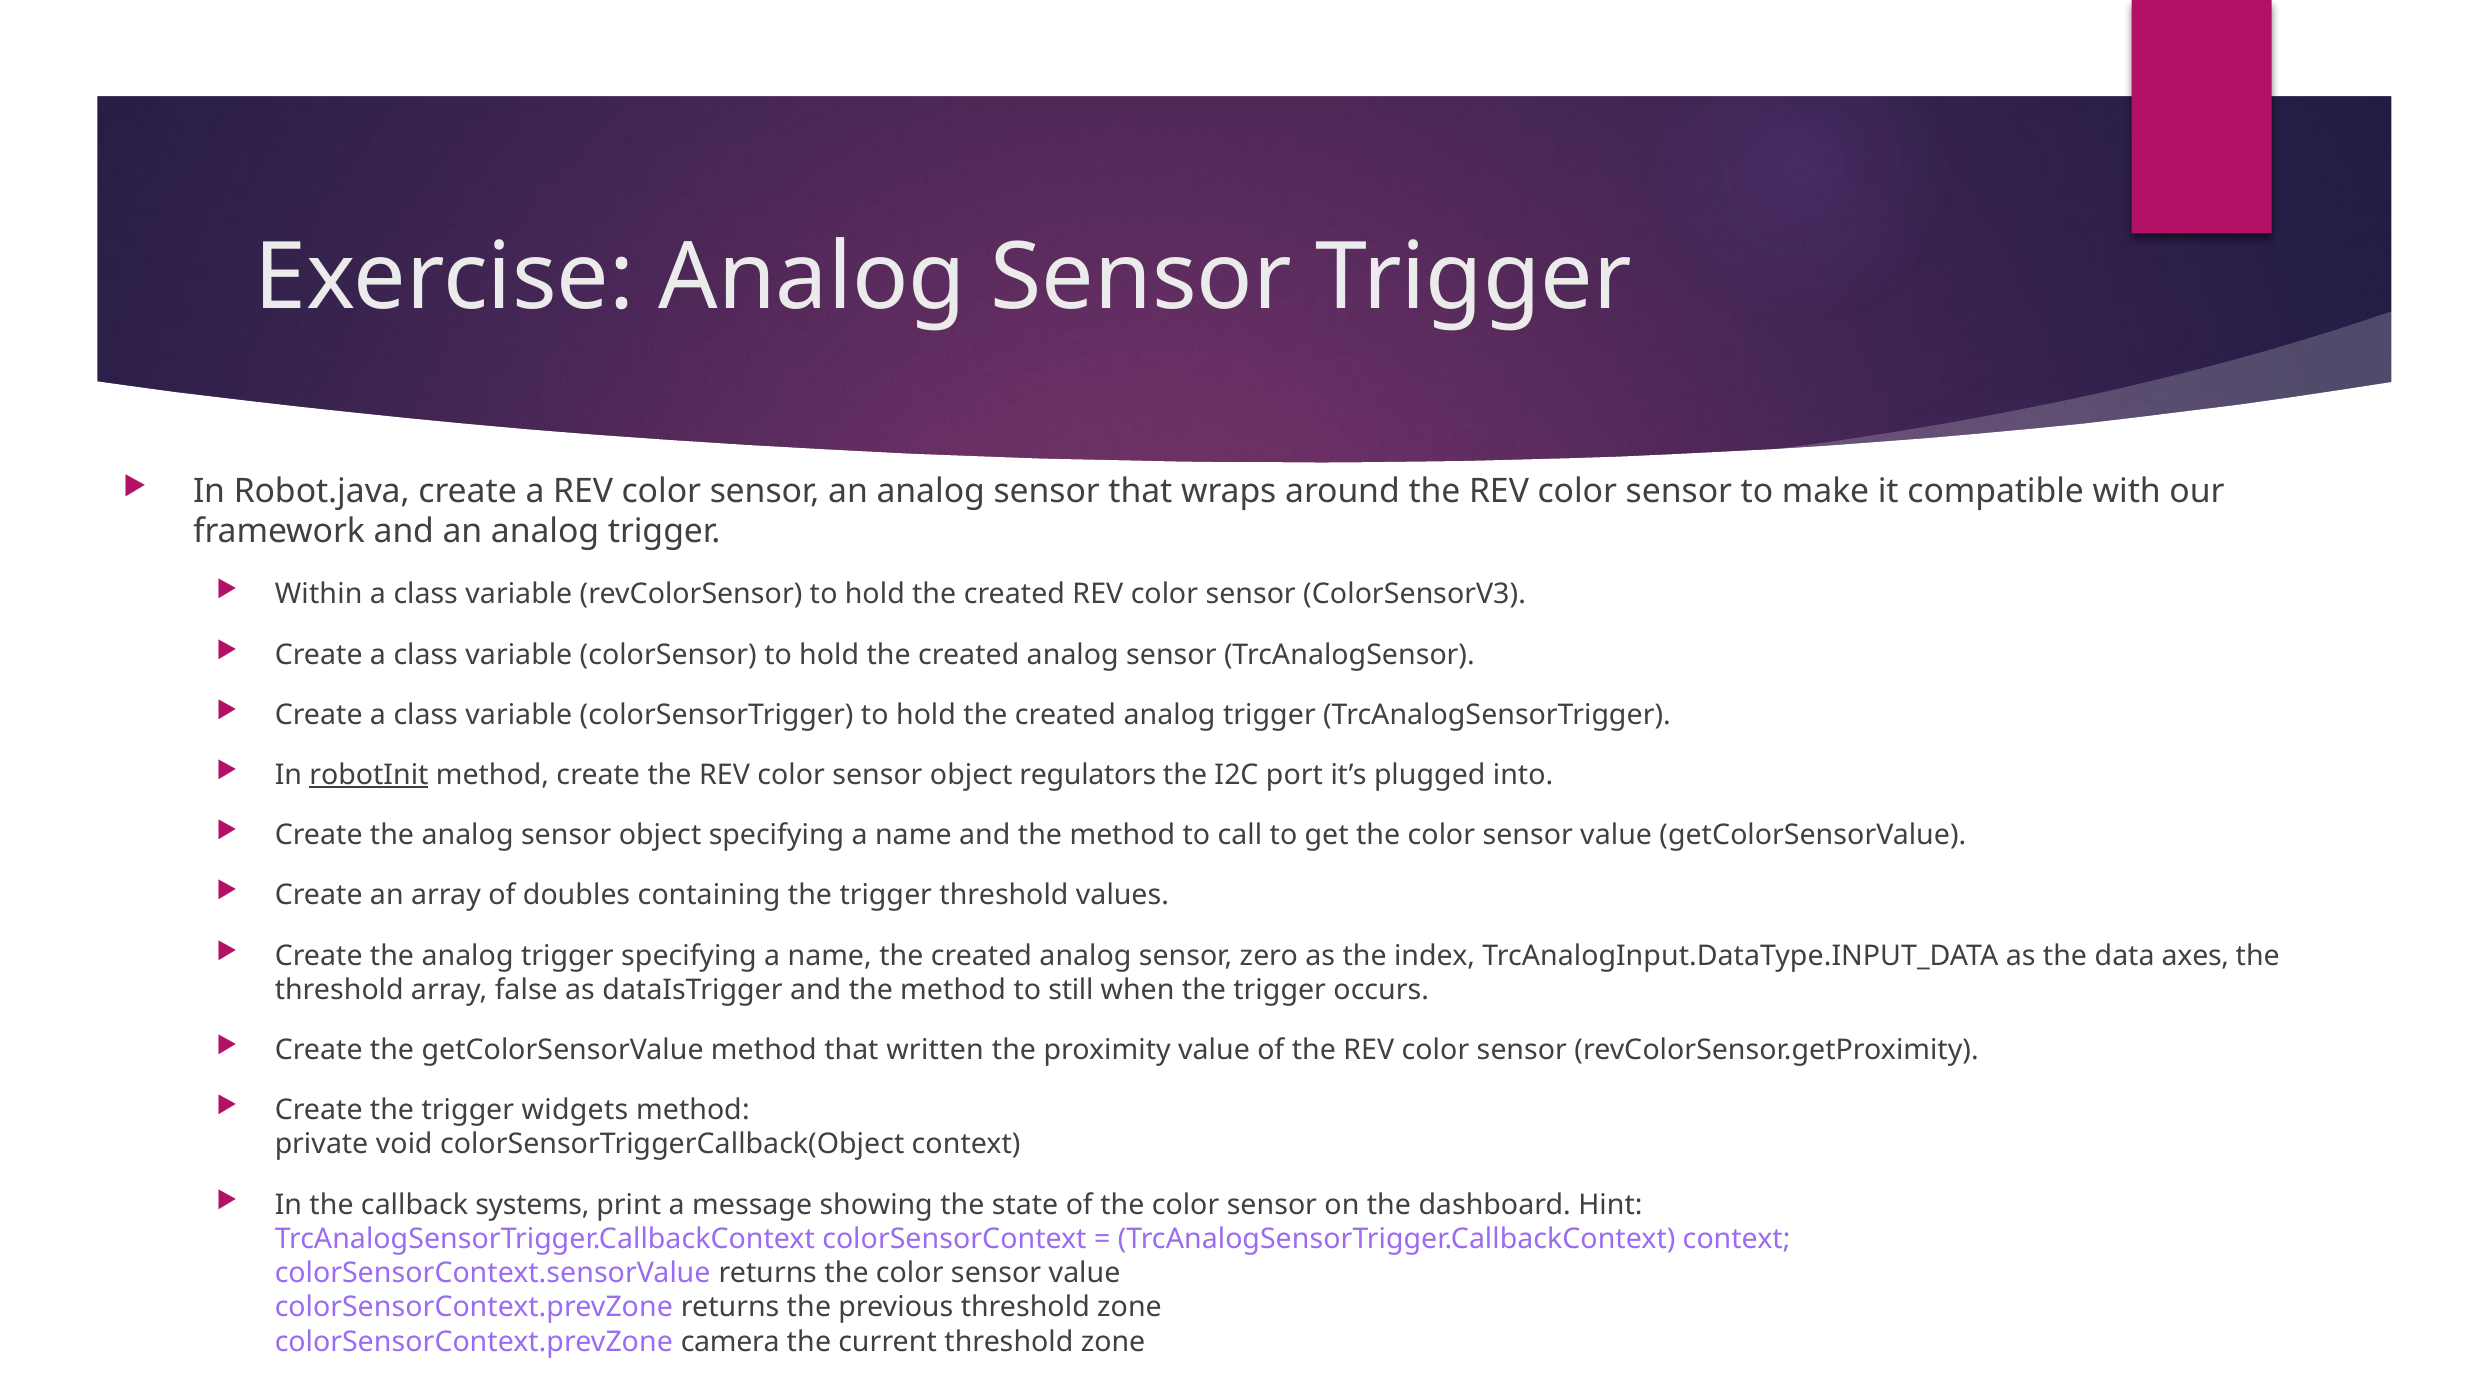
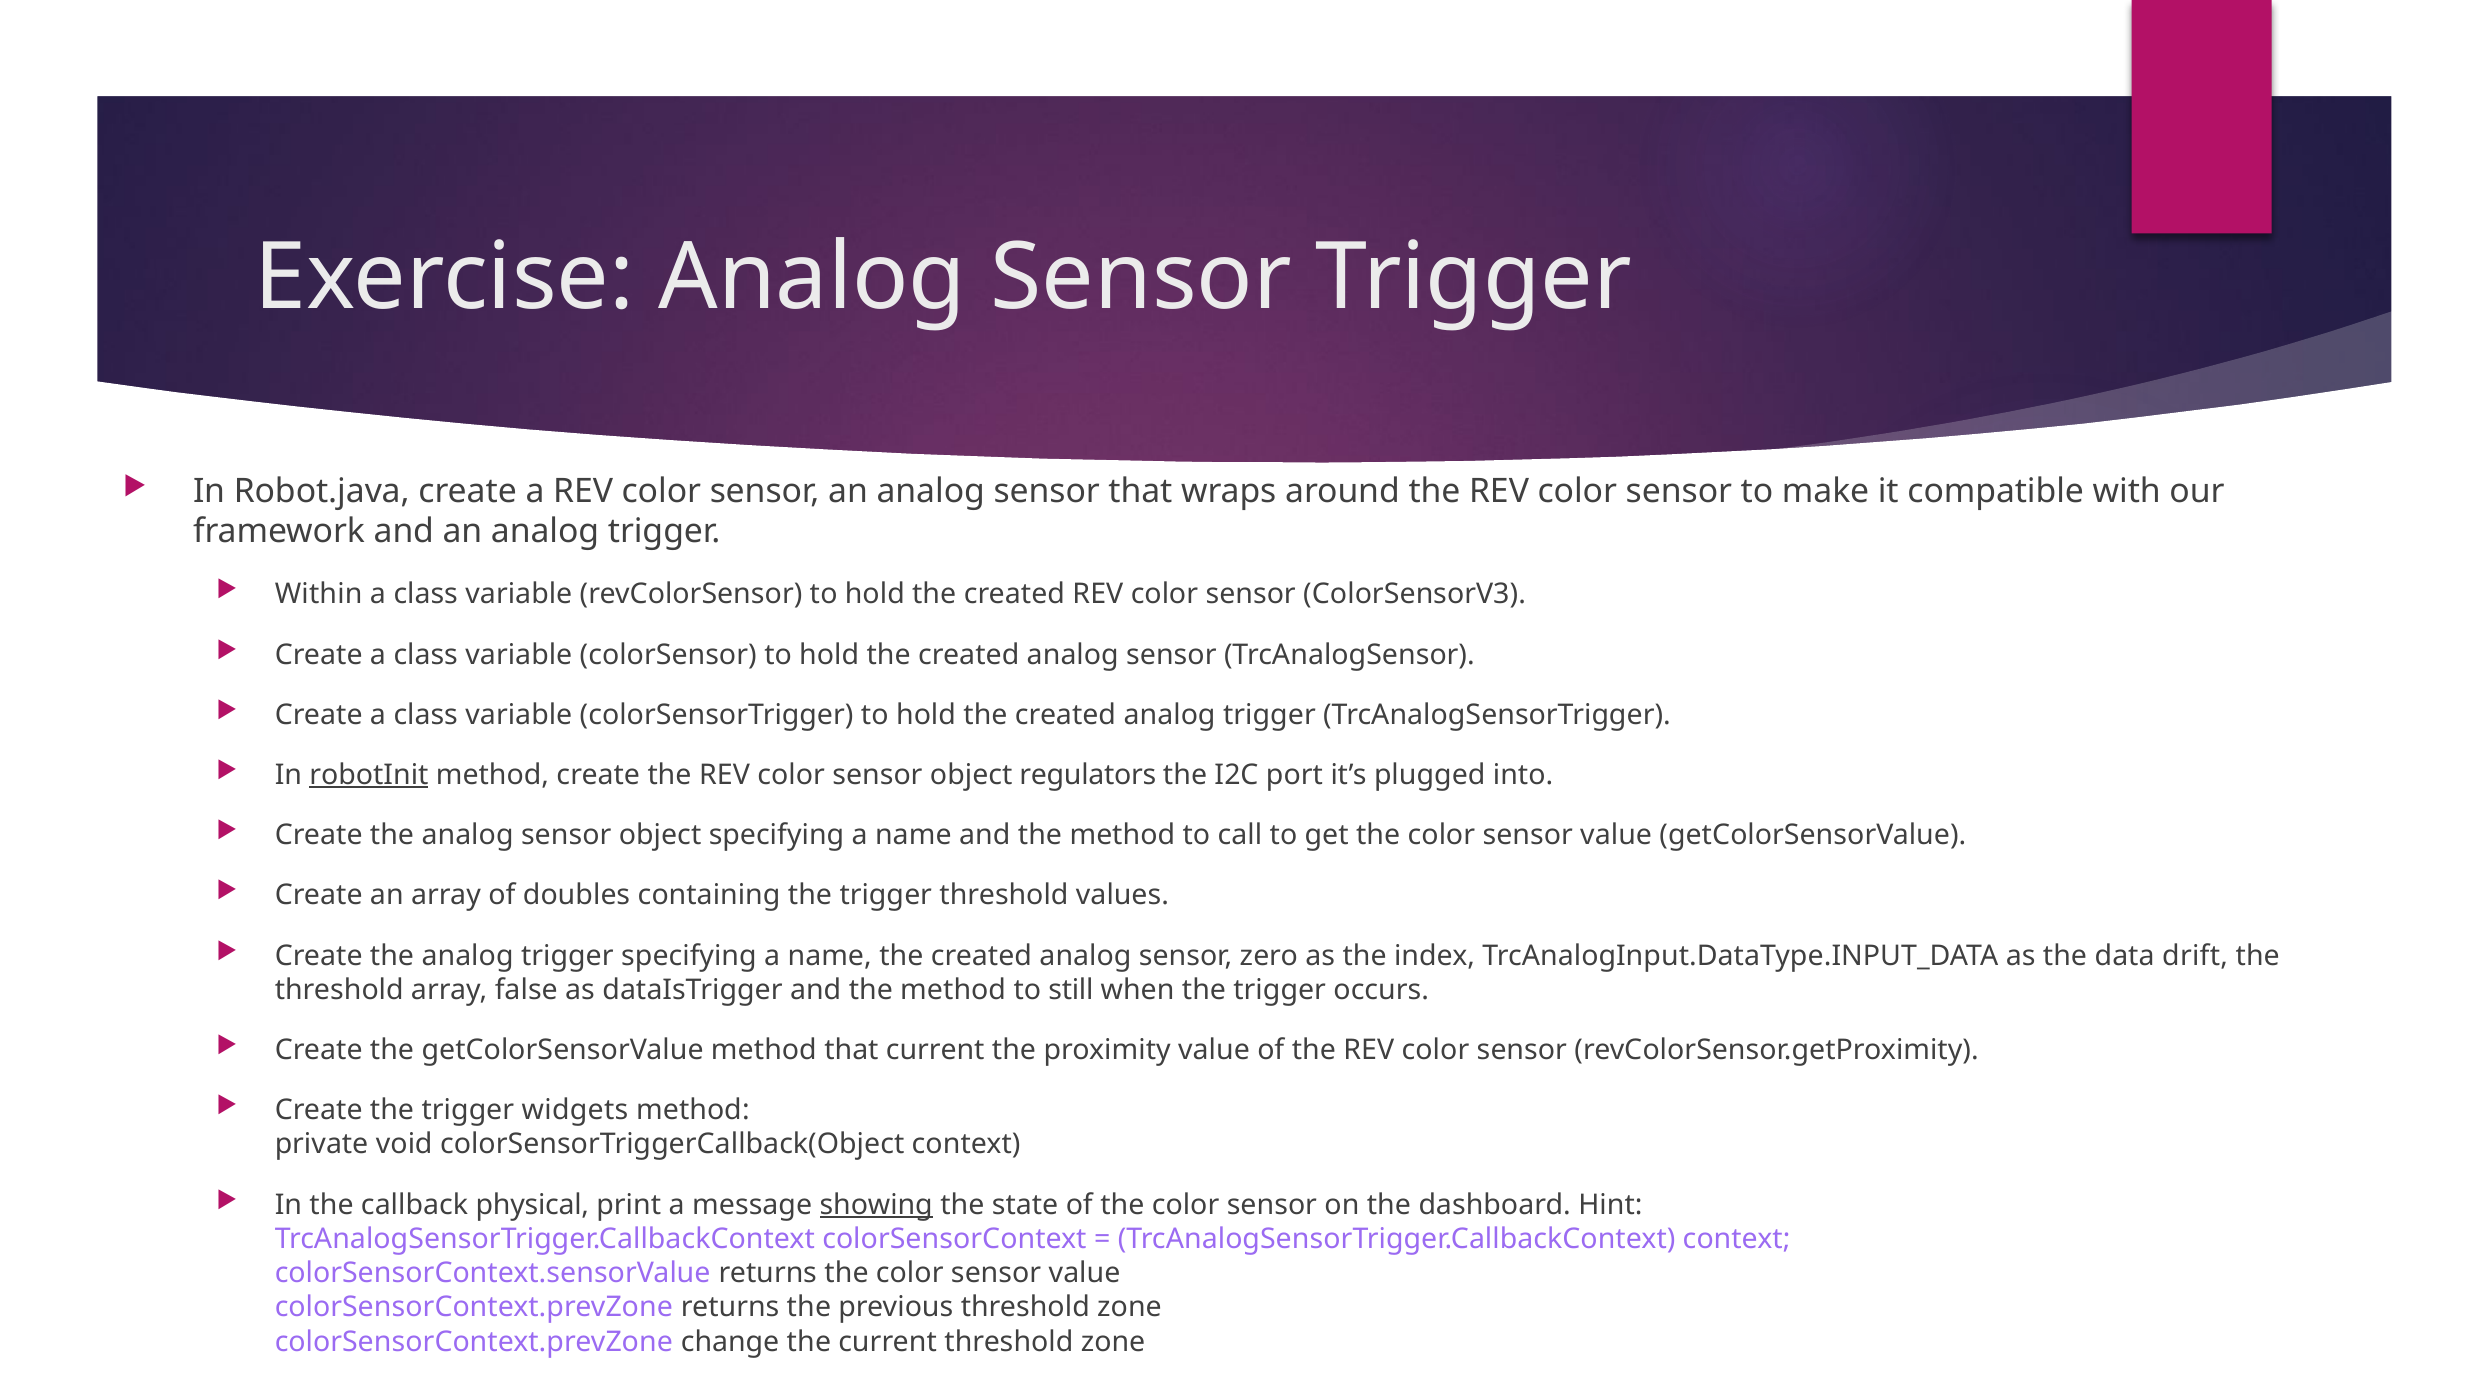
axes: axes -> drift (2195, 956)
that written: written -> current (935, 1050)
systems: systems -> physical (532, 1205)
showing underline: none -> present (876, 1205)
camera: camera -> change (730, 1342)
